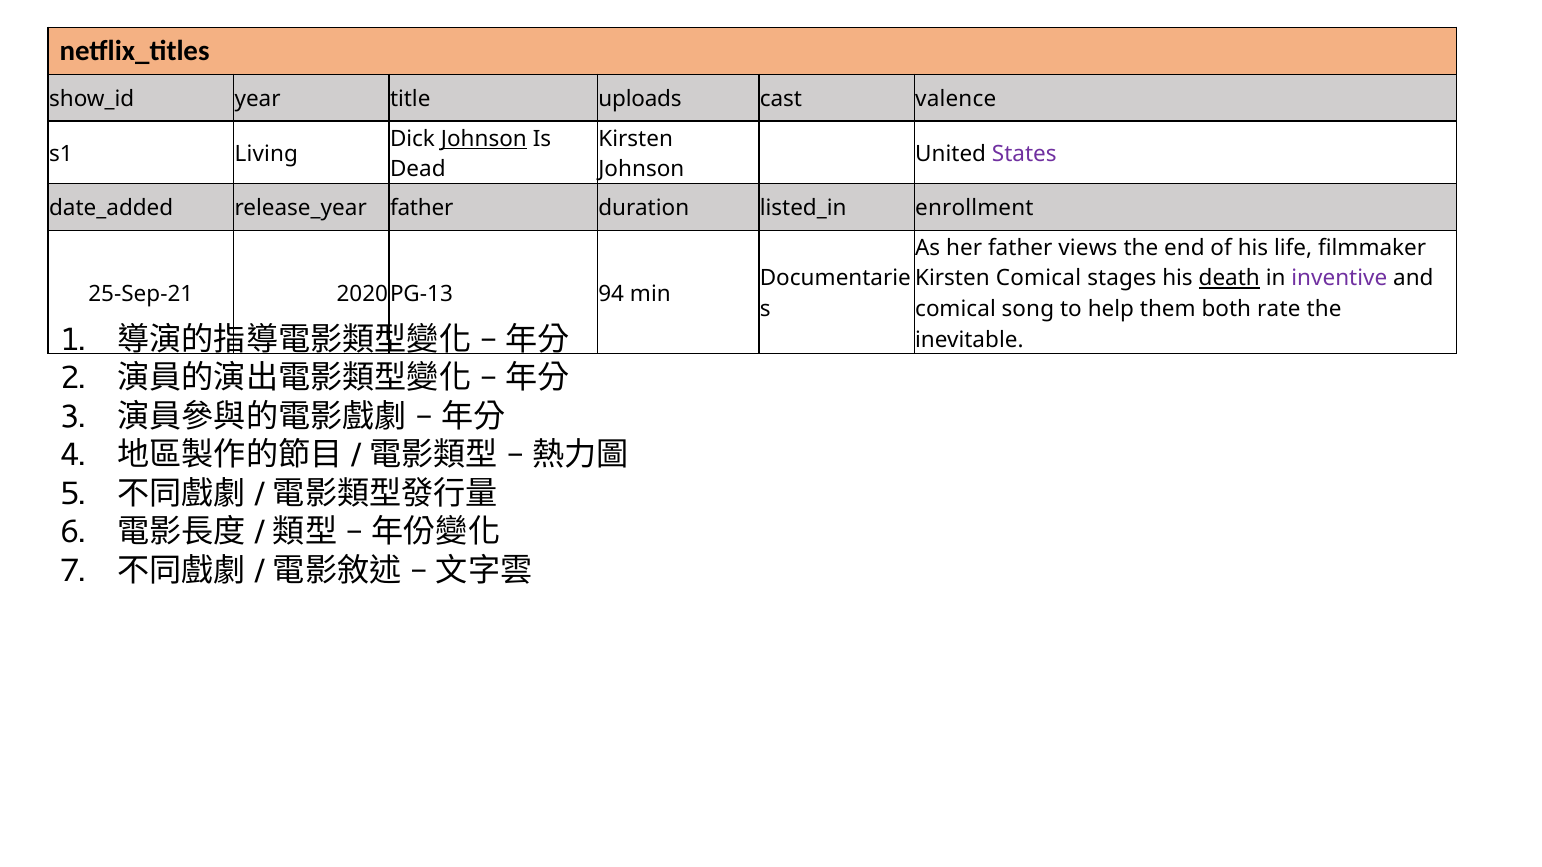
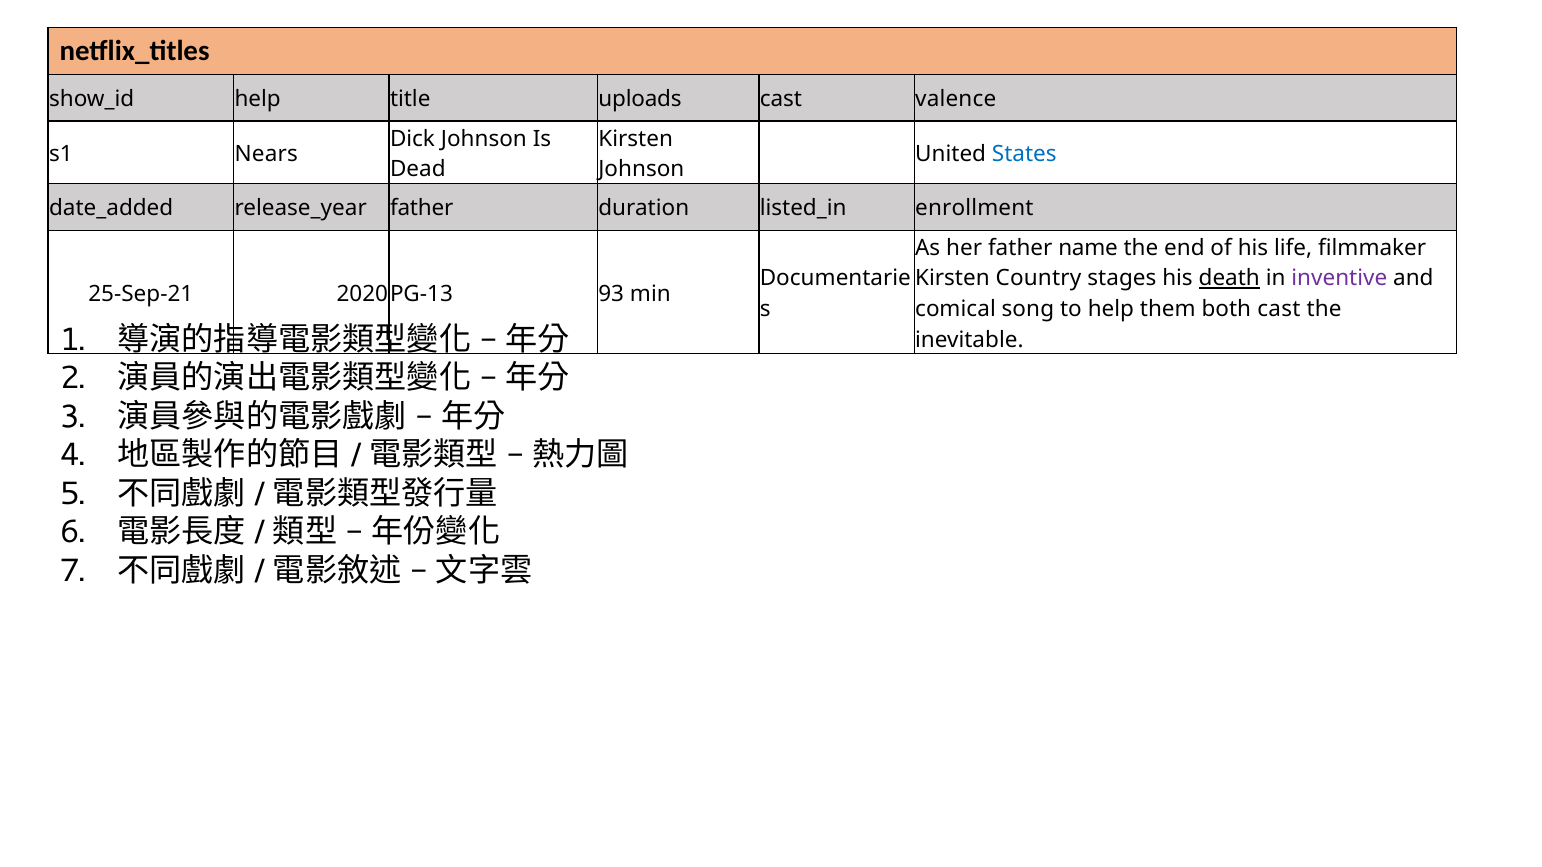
year: year -> help (258, 99)
Johnson underline: present -> none (484, 139)
Living: Living -> Nears (266, 154)
States colour: purple -> blue (1024, 154)
views: views -> name (1088, 248)
Kirsten Comical: Comical -> Country (1038, 279)
94: 94 -> 93 (611, 294)
both rate: rate -> cast (1279, 309)
